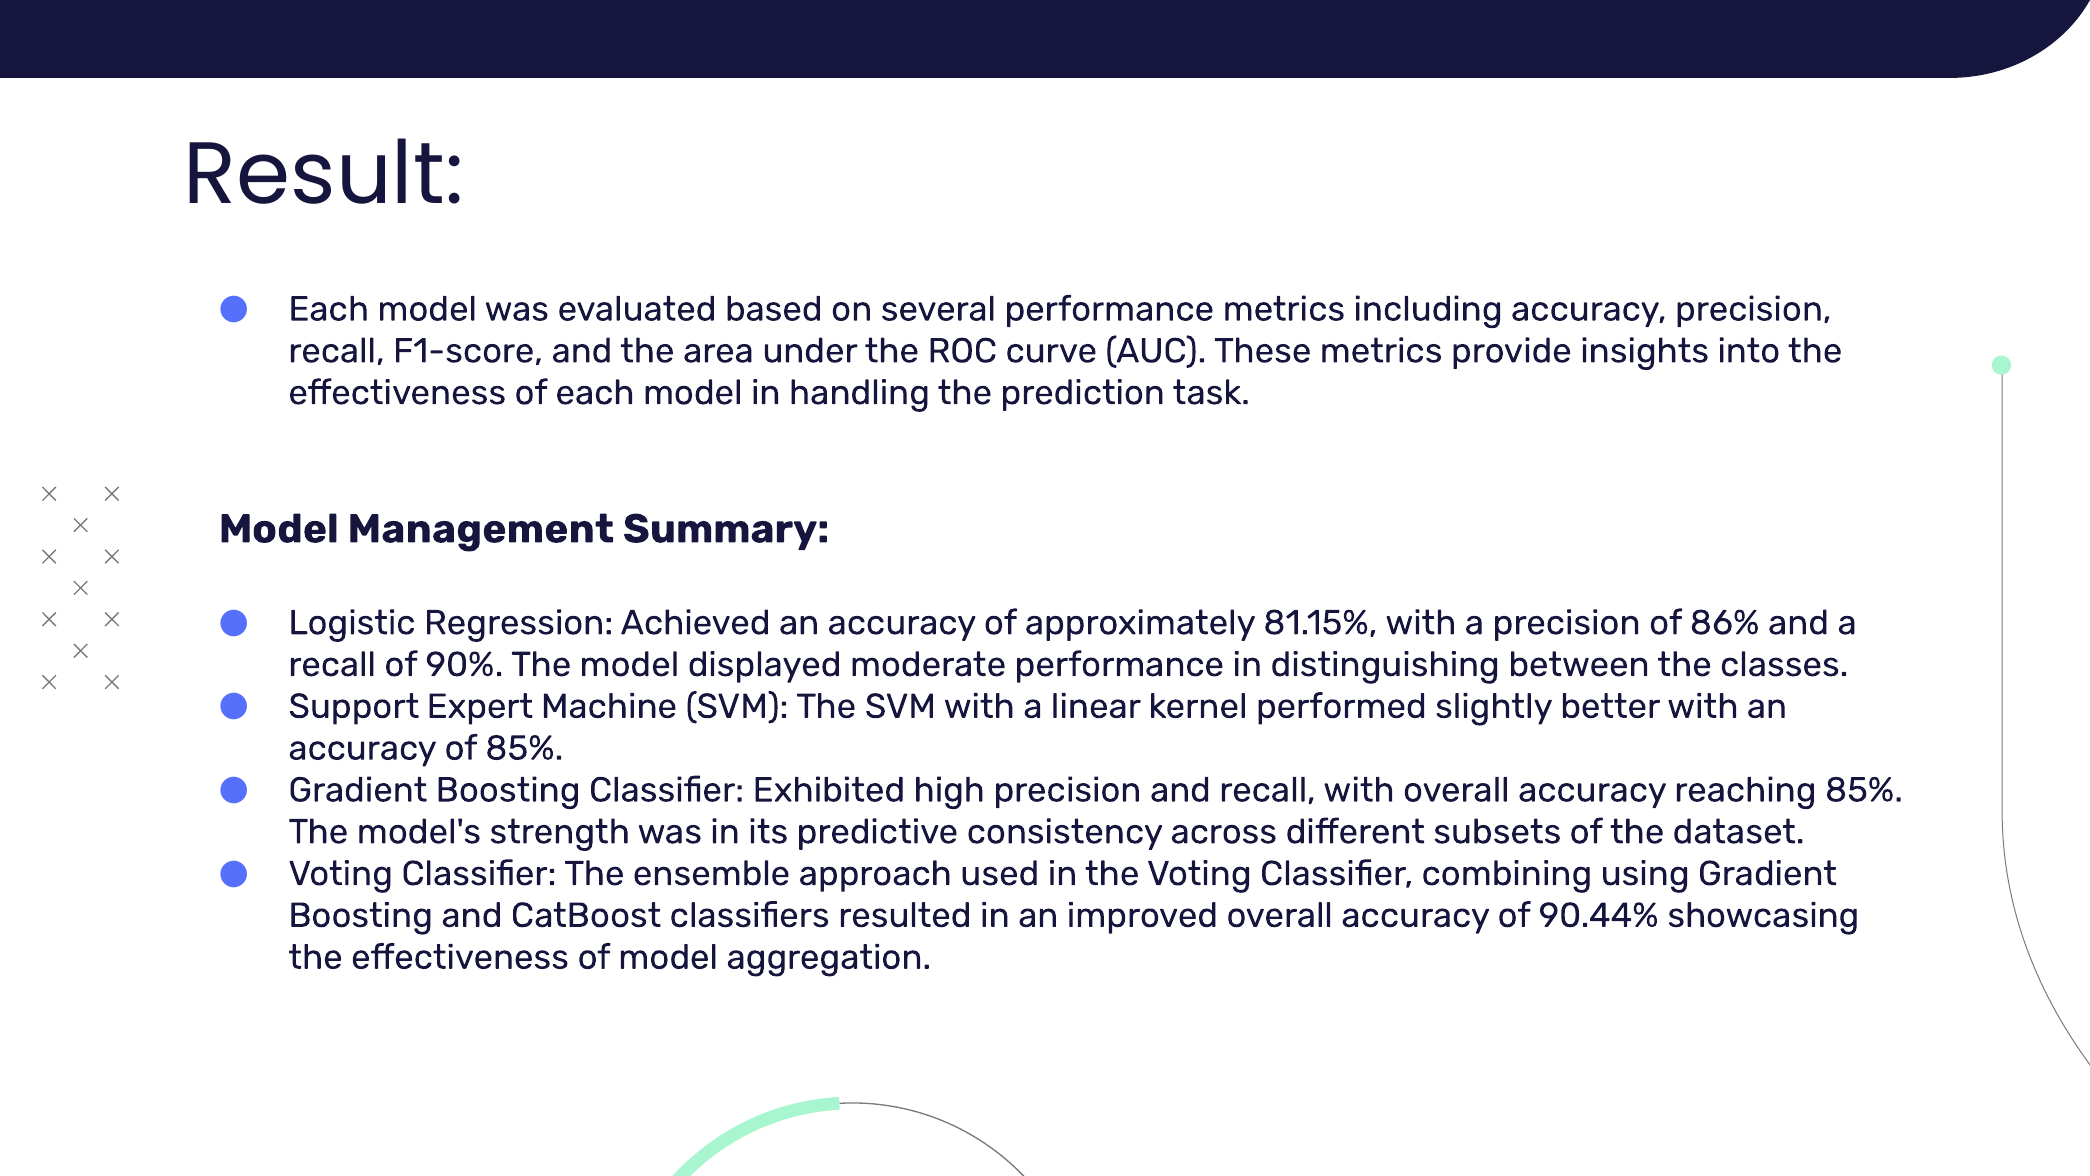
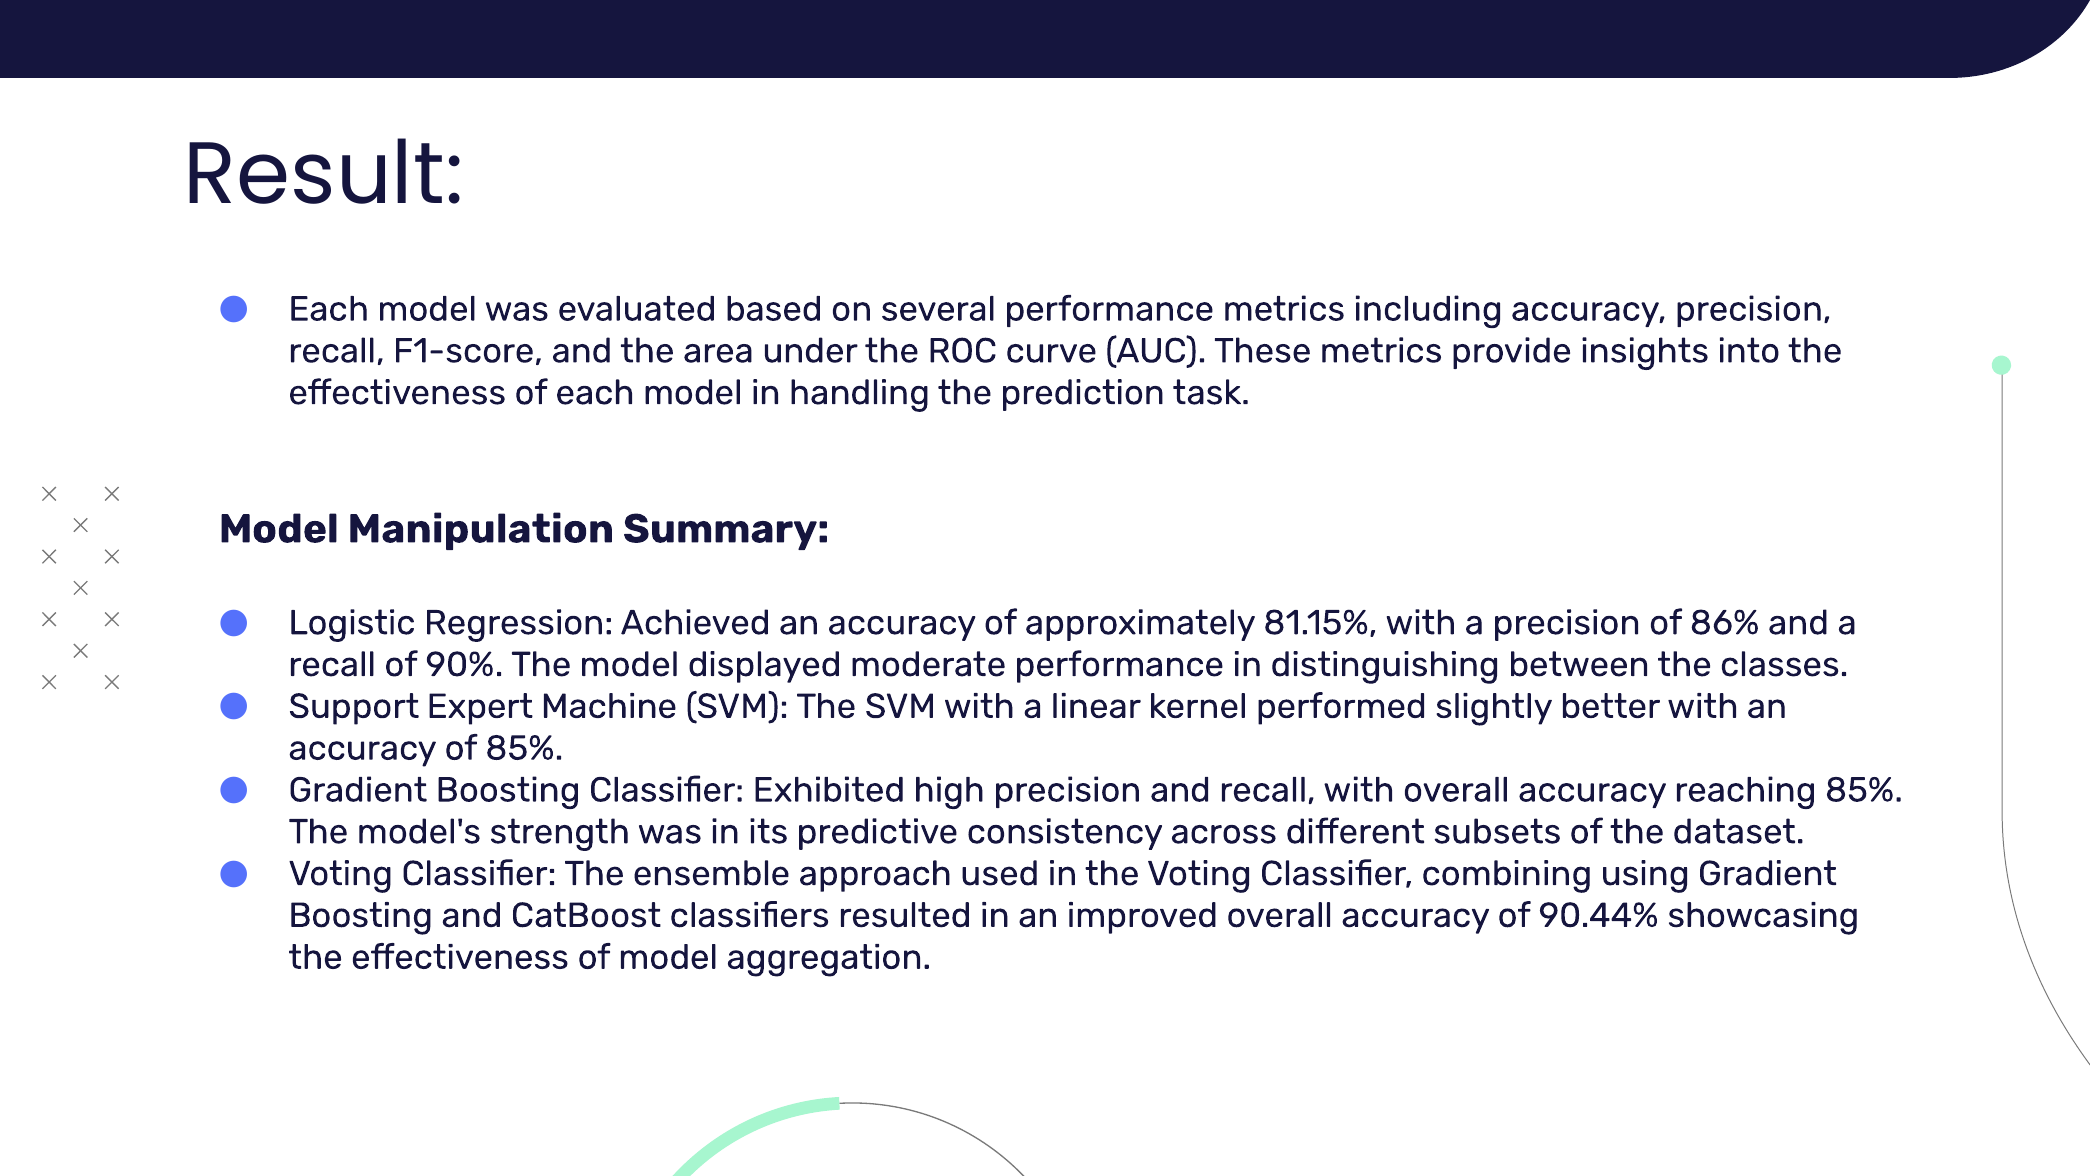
Management: Management -> Manipulation (481, 529)
